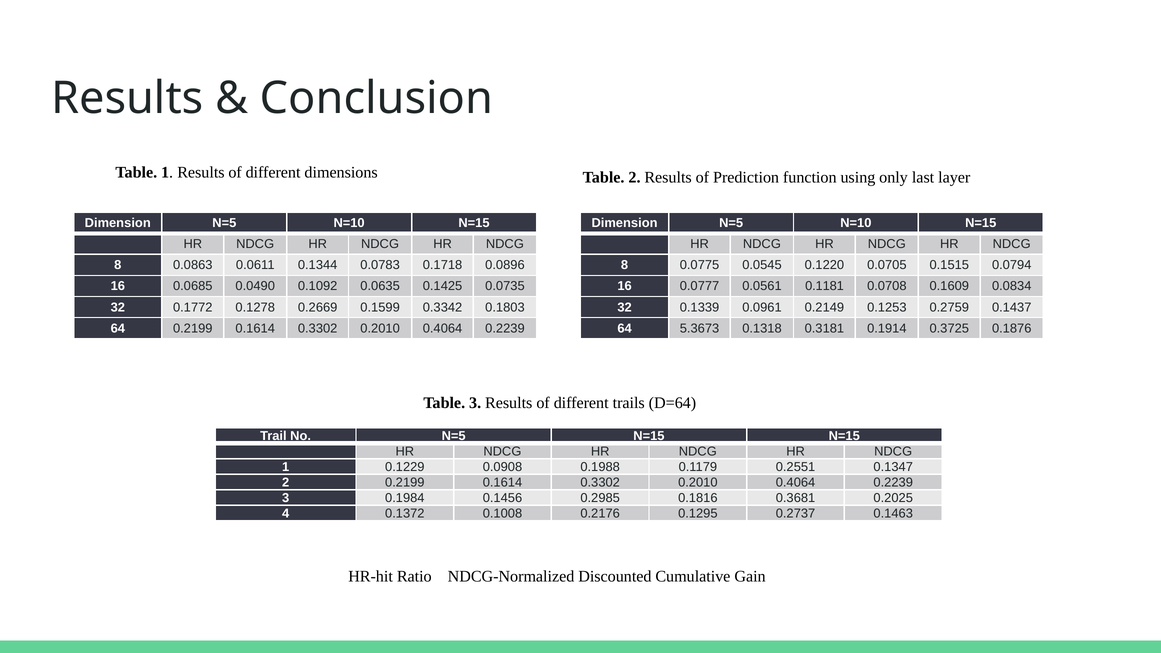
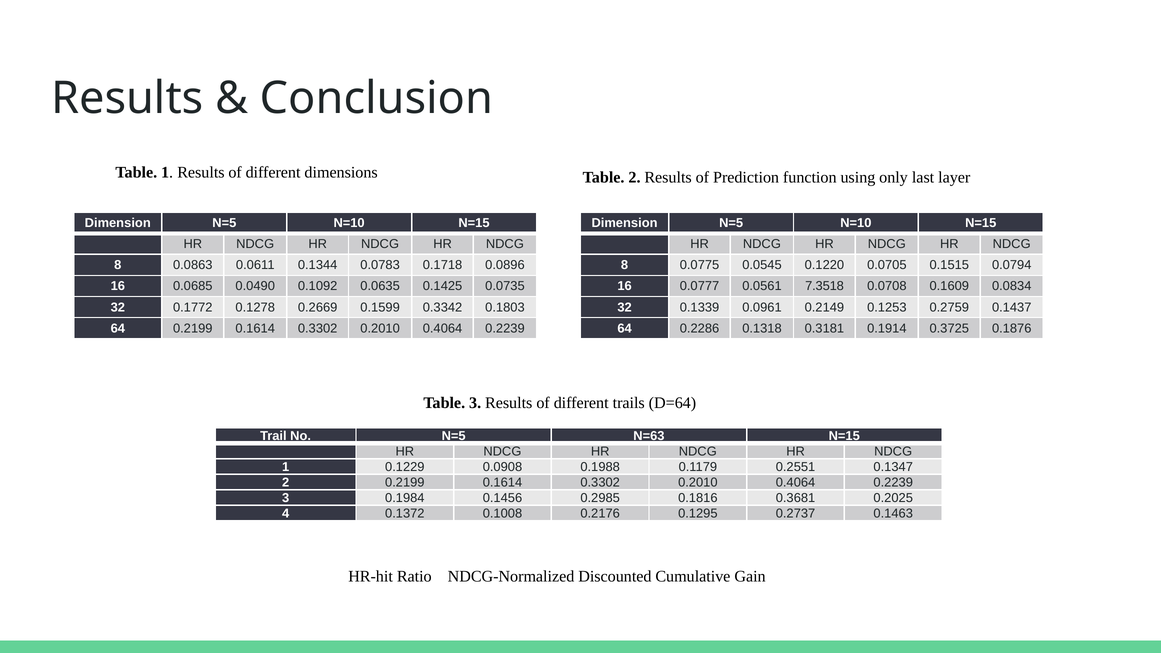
0.1181: 0.1181 -> 7.3518 (825, 286)
5.3673: 5.3673 -> 0.2286 (700, 328)
N=5 N=15: N=15 -> N=63 (649, 436)
